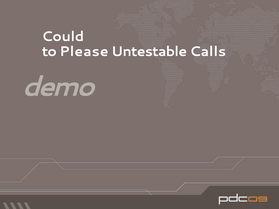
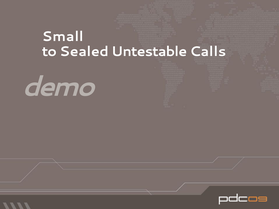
Could: Could -> Small (63, 37)
Please: Please -> Sealed (84, 52)
